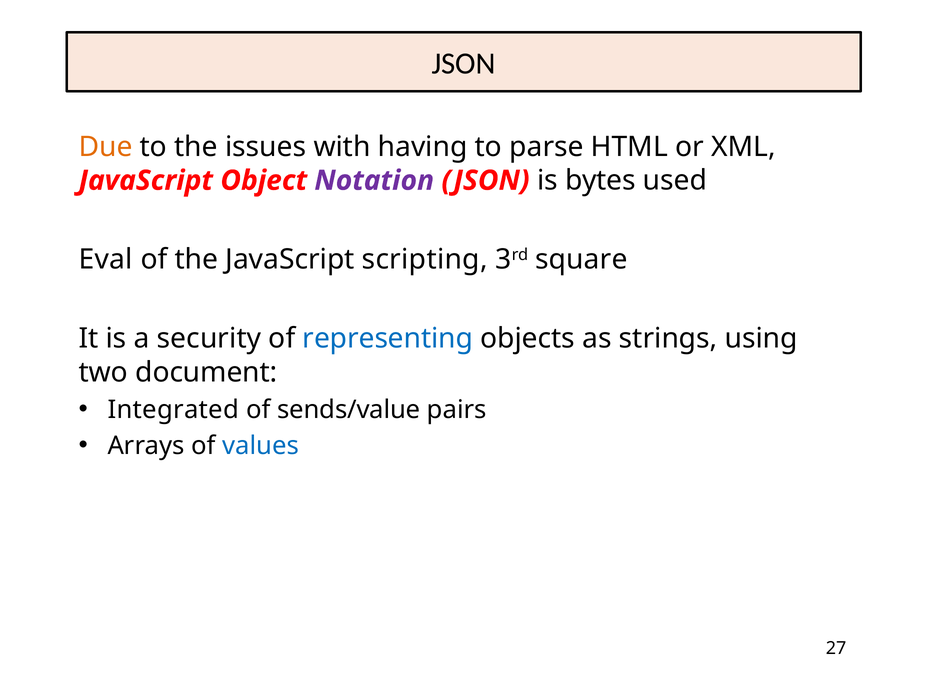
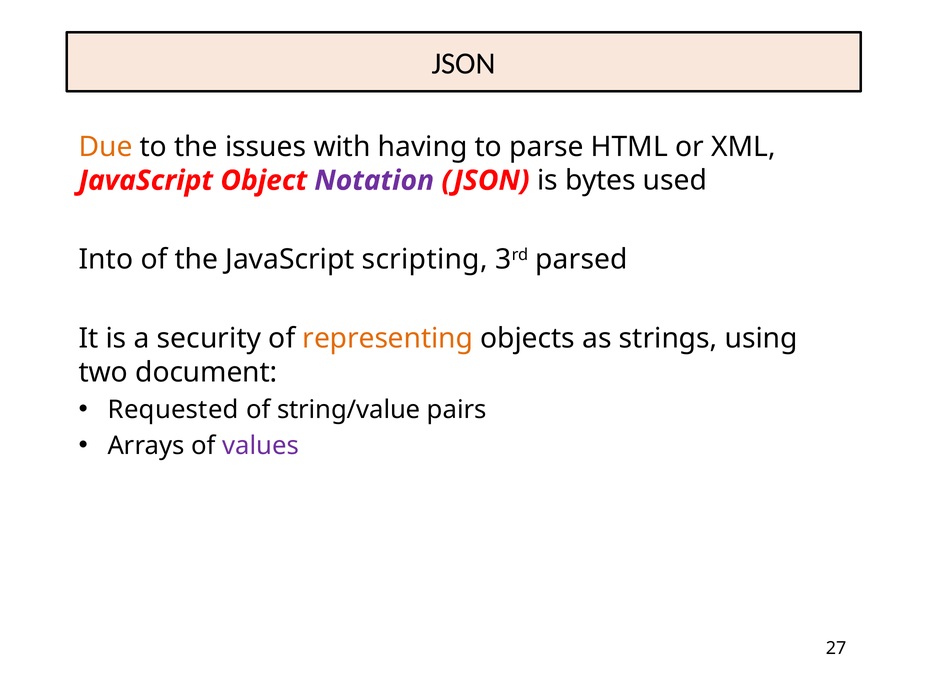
Eval: Eval -> Into (106, 260)
square: square -> parsed (581, 260)
representing colour: blue -> orange (388, 339)
Integrated: Integrated -> Requested (173, 410)
sends/value: sends/value -> string/value (349, 410)
values colour: blue -> purple (261, 446)
